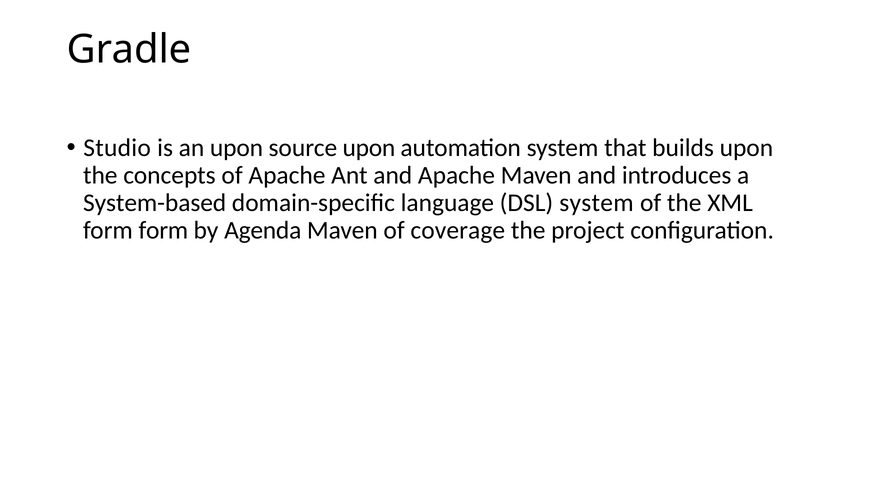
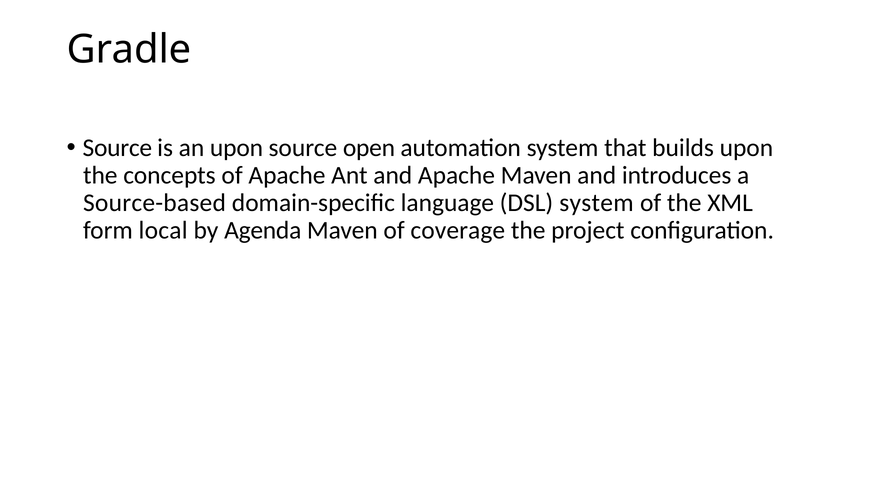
Studio: Studio -> Source (117, 148)
source upon: upon -> open (369, 148)
System-based: System-based -> Source-based (154, 203)
form form: form -> local (163, 230)
